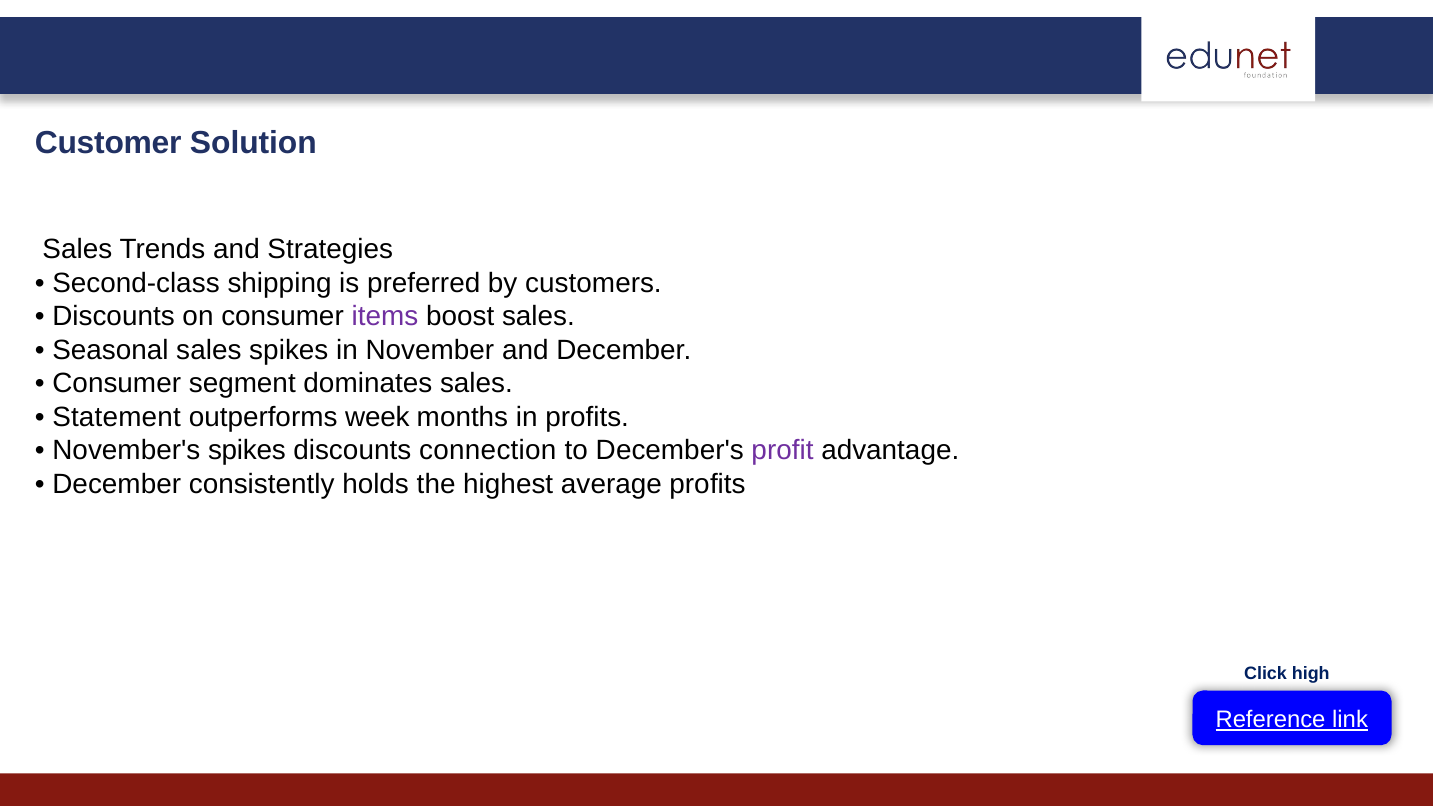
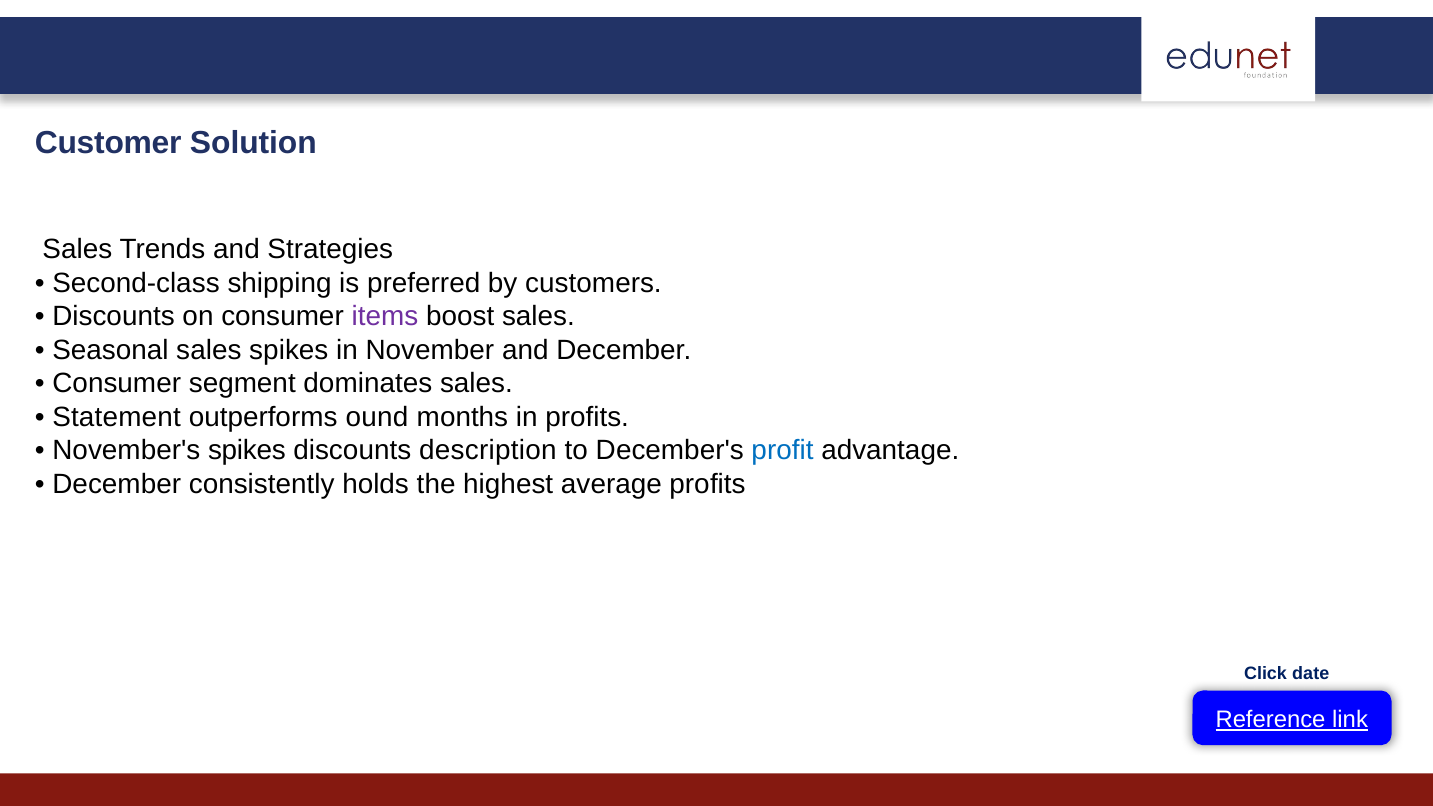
week: week -> ound (377, 417)
connection: connection -> description (488, 450)
profit colour: purple -> blue (782, 450)
high: high -> date (1311, 674)
